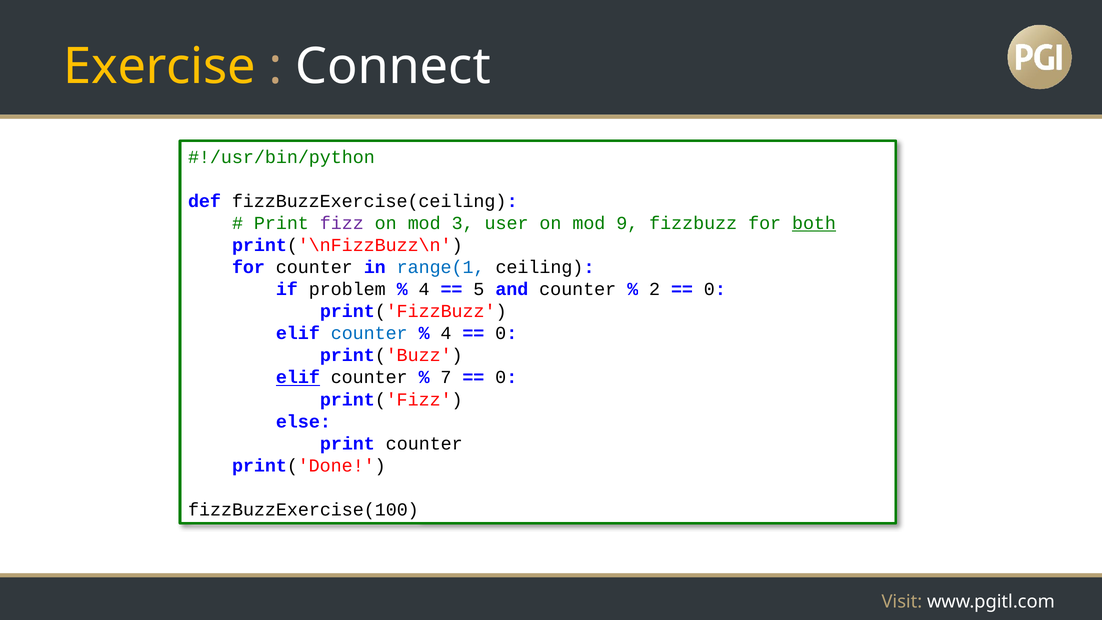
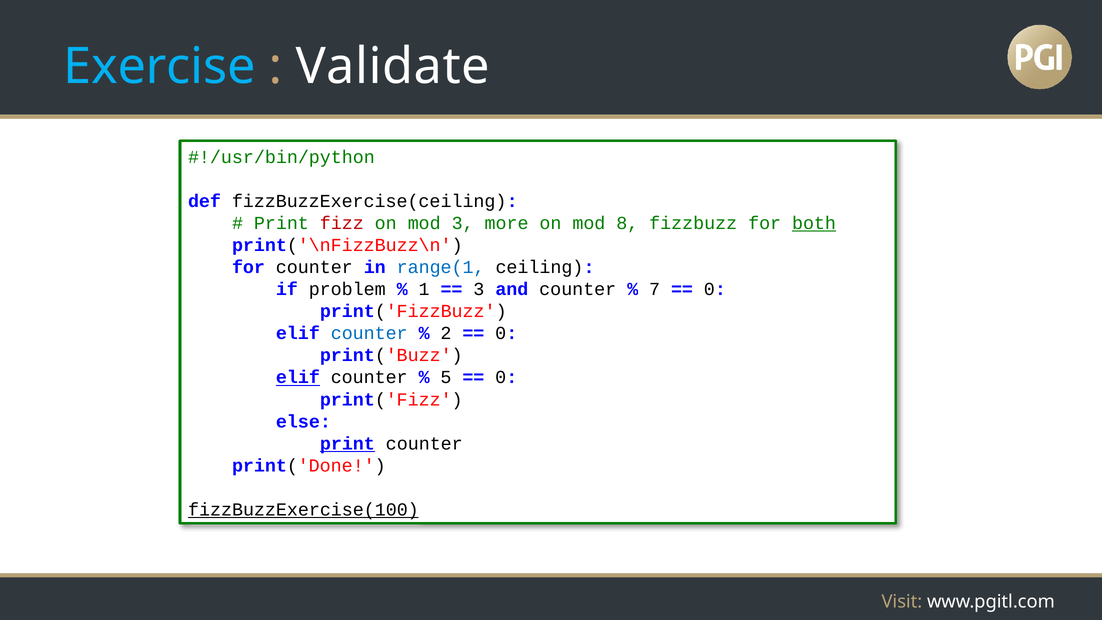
Exercise colour: yellow -> light blue (159, 67)
Connect: Connect -> Validate (393, 67)
fizz colour: purple -> red (342, 223)
user: user -> more (507, 223)
9: 9 -> 8 (627, 223)
4: 4 -> 1 (424, 289)
5: 5 -> 3 (479, 289)
2: 2 -> 7 (655, 289)
4: 4 -> 2 (446, 333)
7: 7 -> 5 (446, 377)
print underline: none -> present (347, 443)
fizzBuzzExercise(100 underline: none -> present (303, 510)
